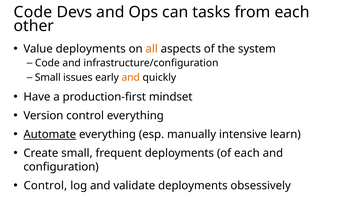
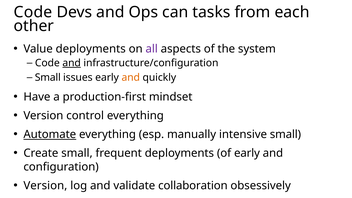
all colour: orange -> purple (152, 49)
and underline: none -> present (72, 63)
intensive learn: learn -> small (285, 134)
of each: each -> early (247, 153)
Control: Control -> Version (45, 186)
validate deployments: deployments -> collaboration (193, 186)
